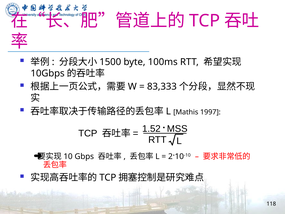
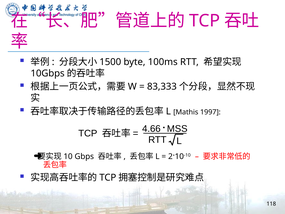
1.52: 1.52 -> 4.66 (151, 129)
